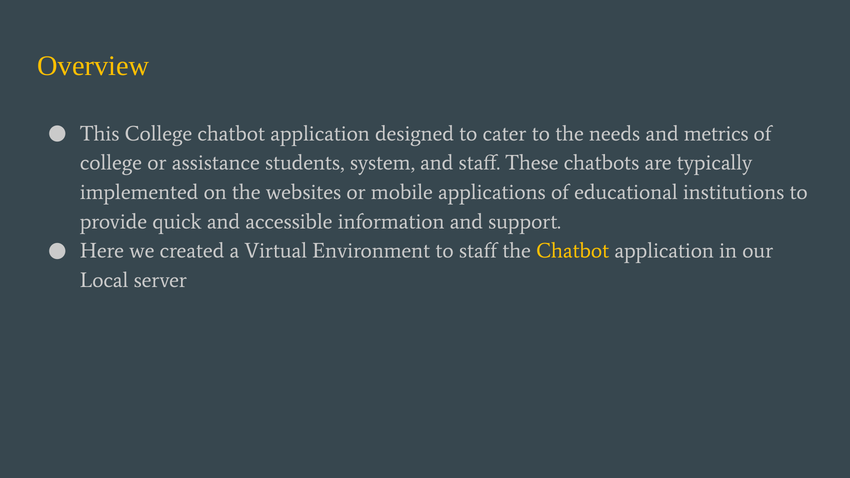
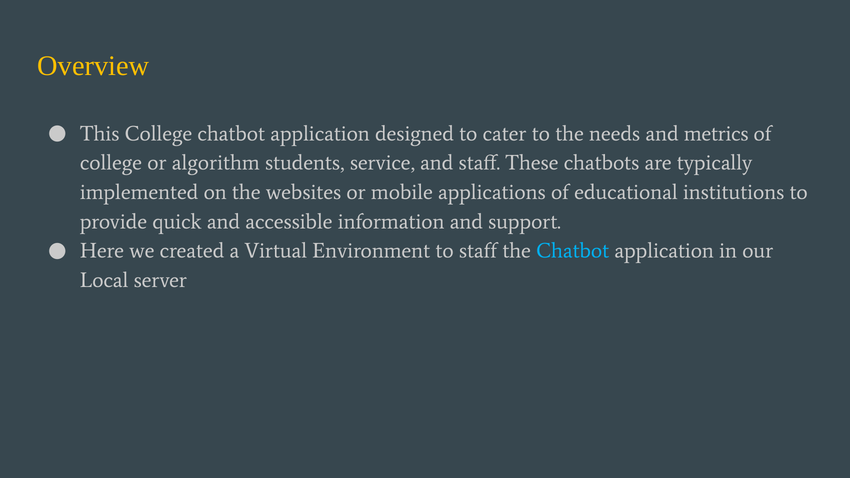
assistance: assistance -> algorithm (216, 163)
system: system -> service (382, 163)
Chatbot colour: yellow -> light blue (573, 251)
